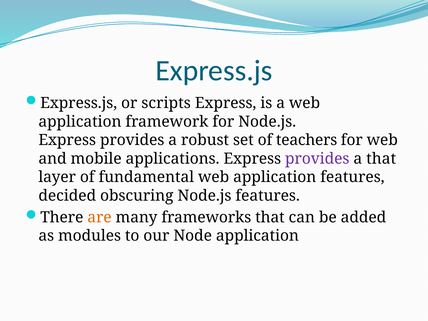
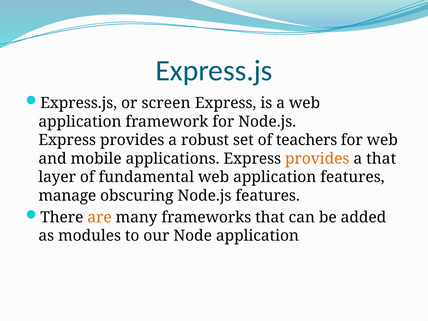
scripts: scripts -> screen (166, 103)
provides colour: purple -> orange (317, 159)
decided: decided -> manage (67, 196)
